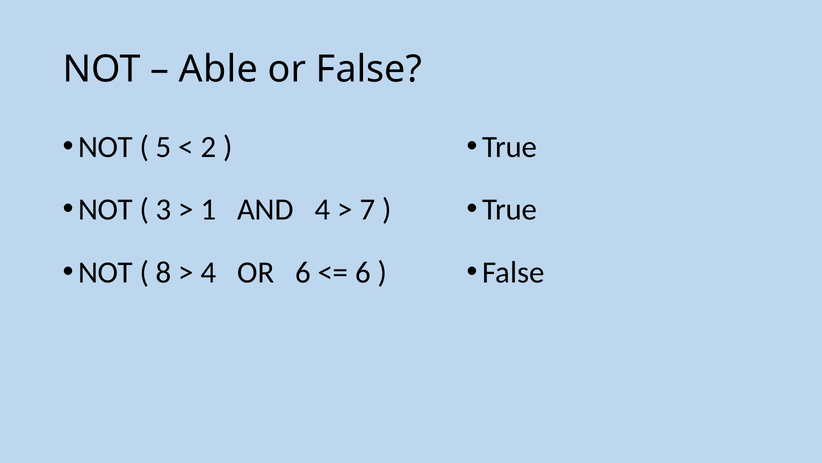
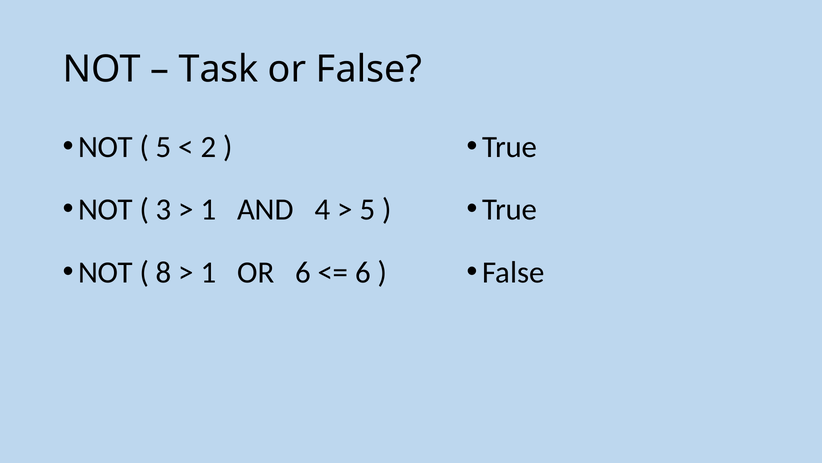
Able: Able -> Task (219, 69)
7: 7 -> 5 (367, 209)
4: 4 -> 1 (208, 272)
